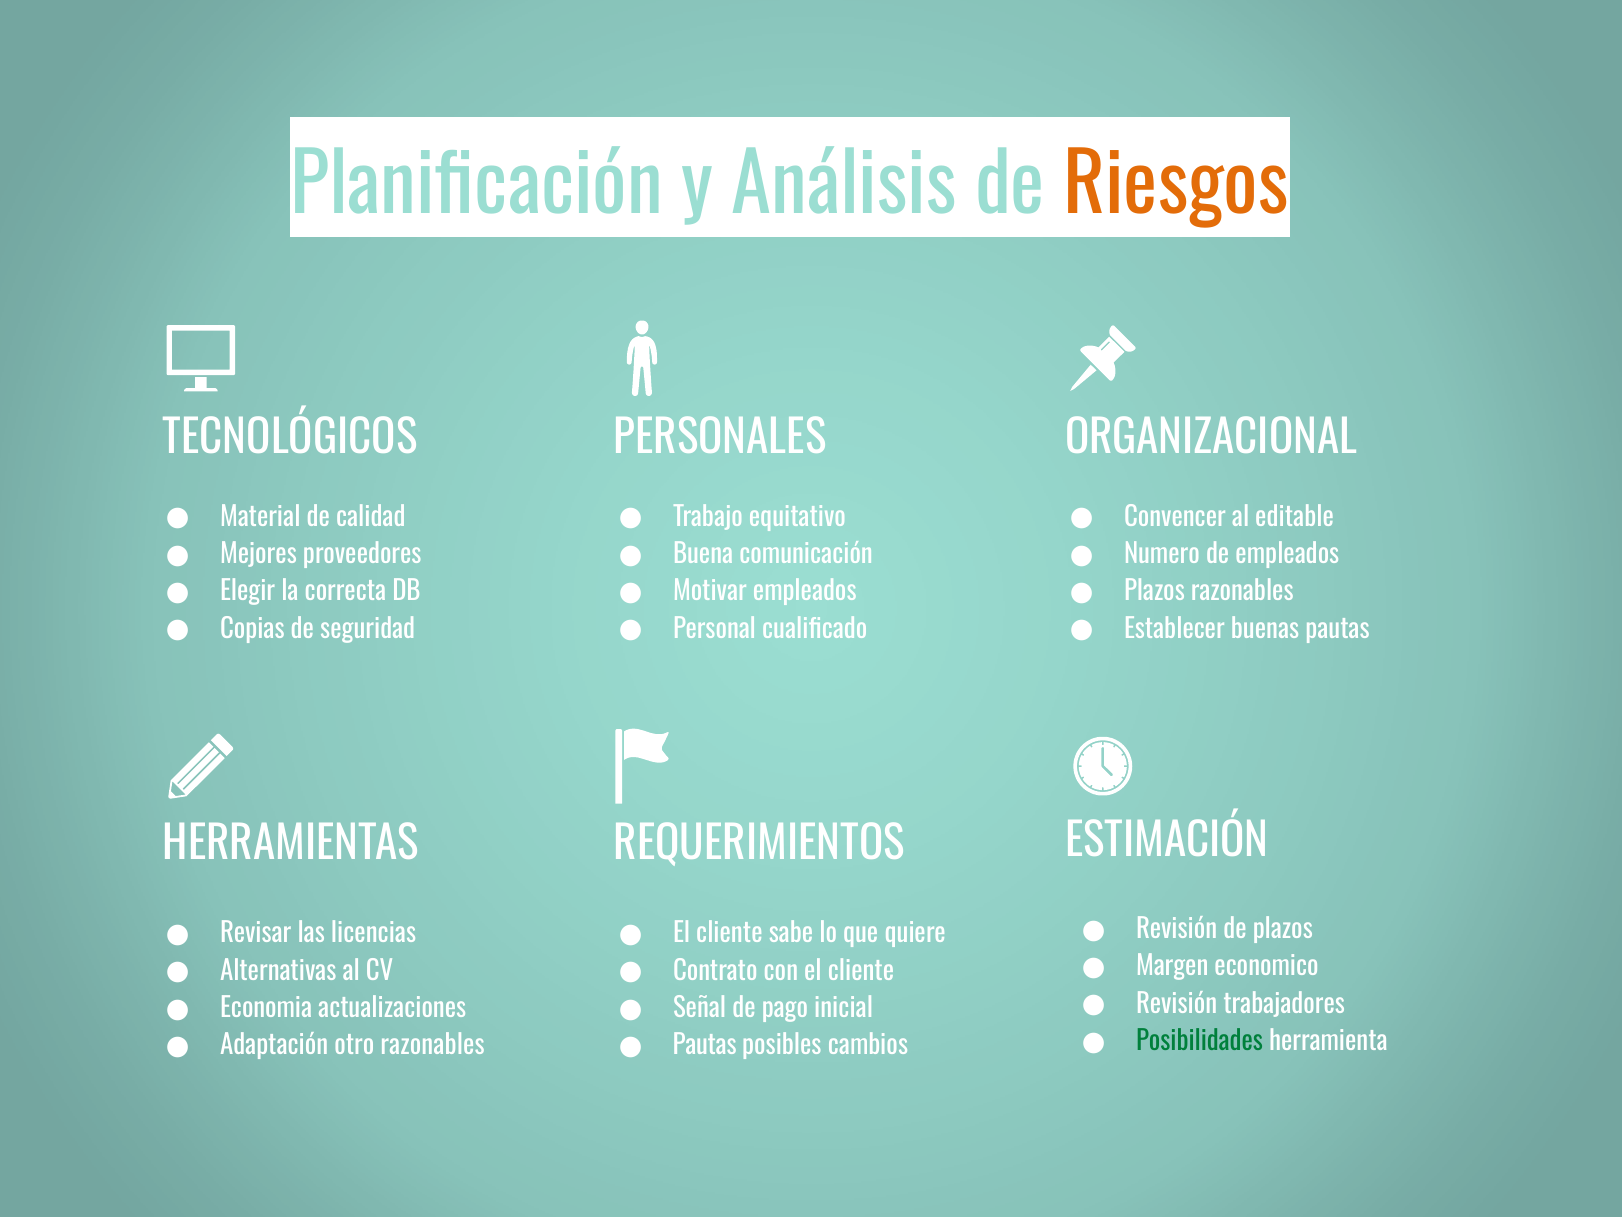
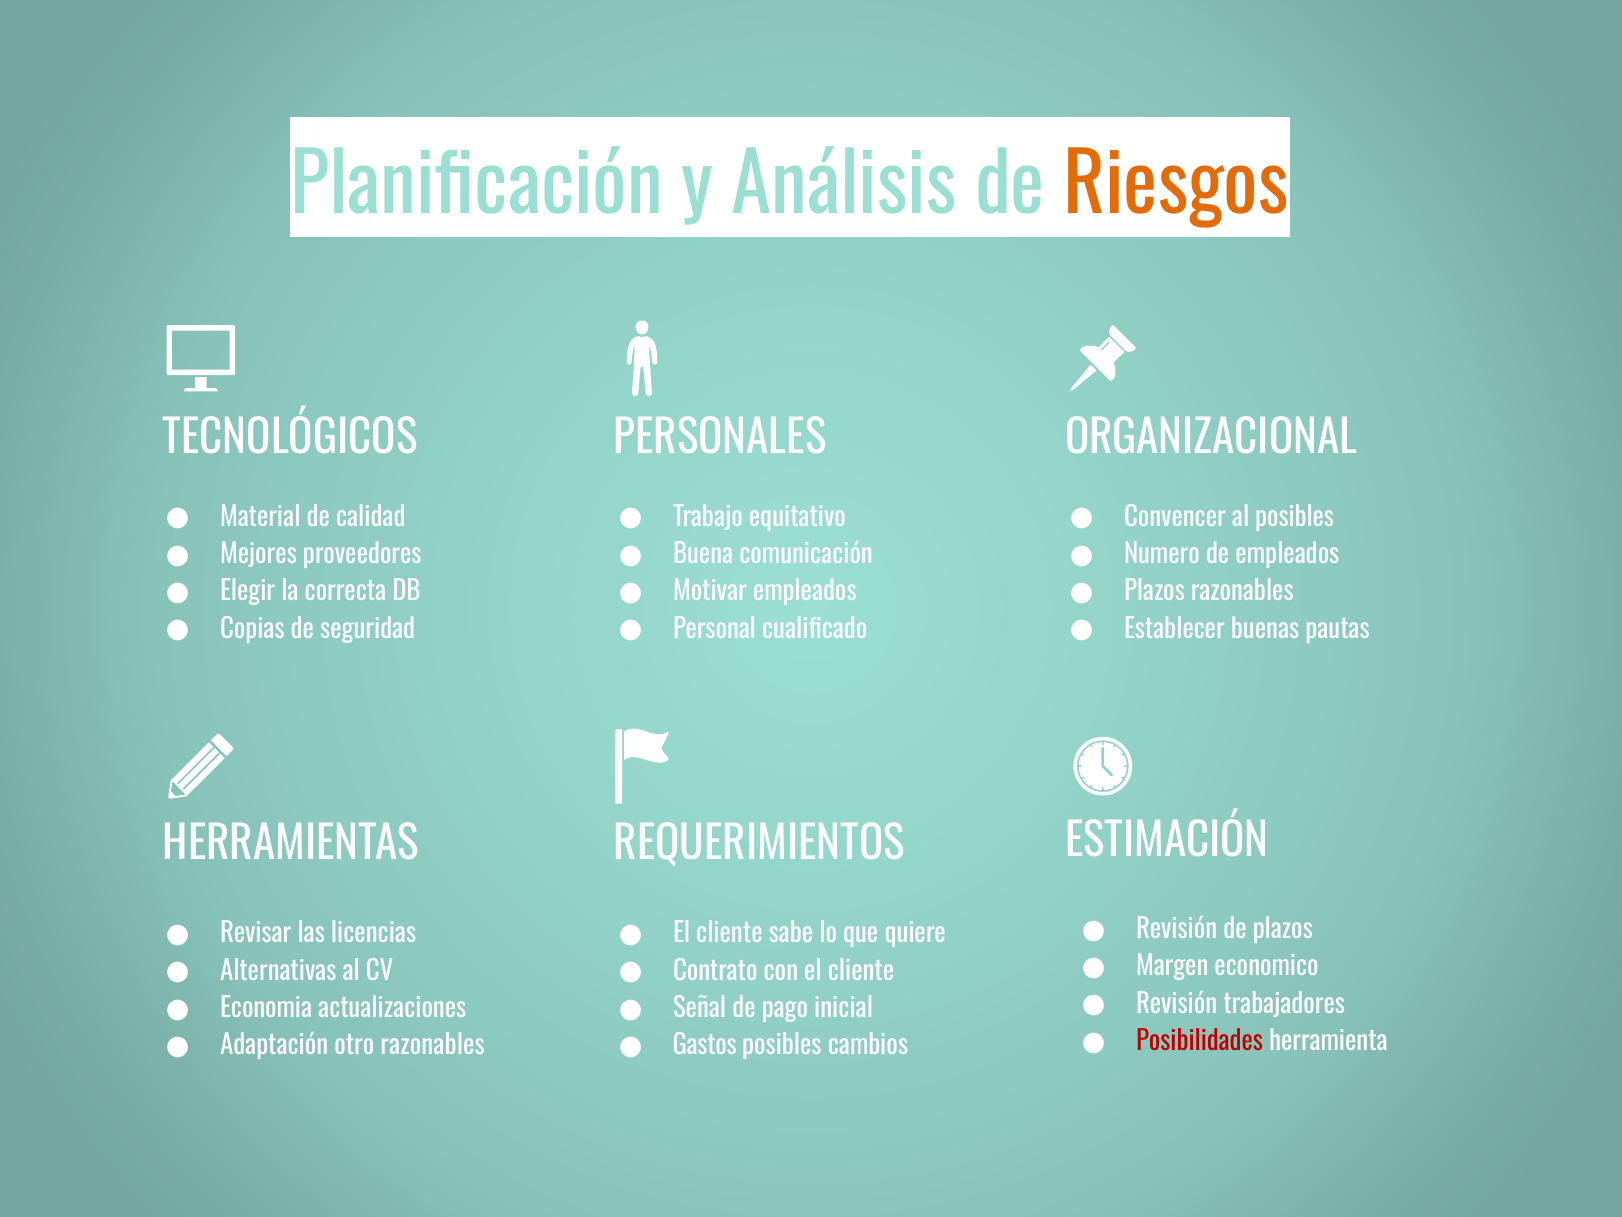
al editable: editable -> posibles (1295, 517)
Posibilidades colour: green -> red (1200, 1041)
Pautas: Pautas -> Gastos (705, 1045)
